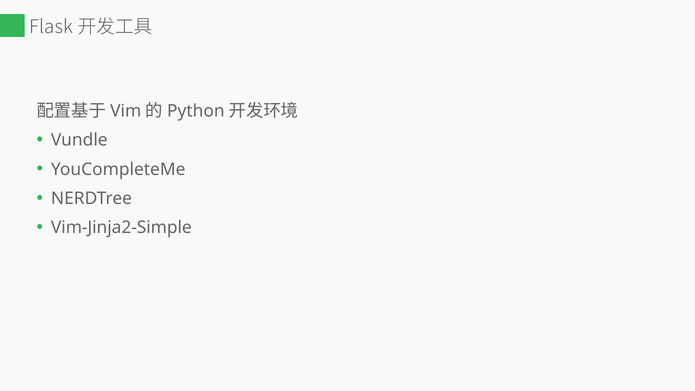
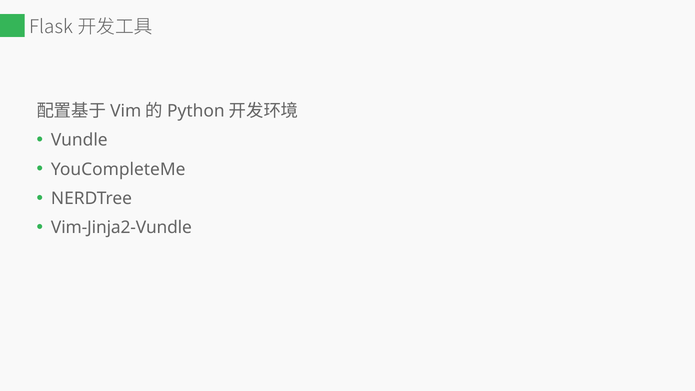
Vim-Jinja2-Simple: Vim-Jinja2-Simple -> Vim-Jinja2-Vundle (121, 228)
